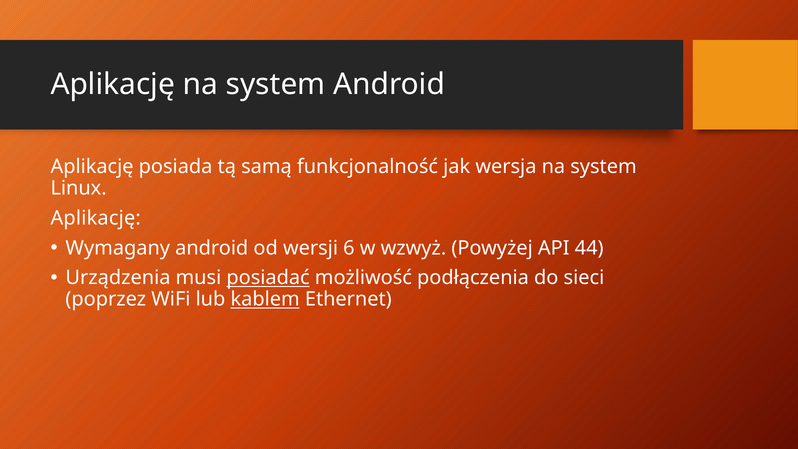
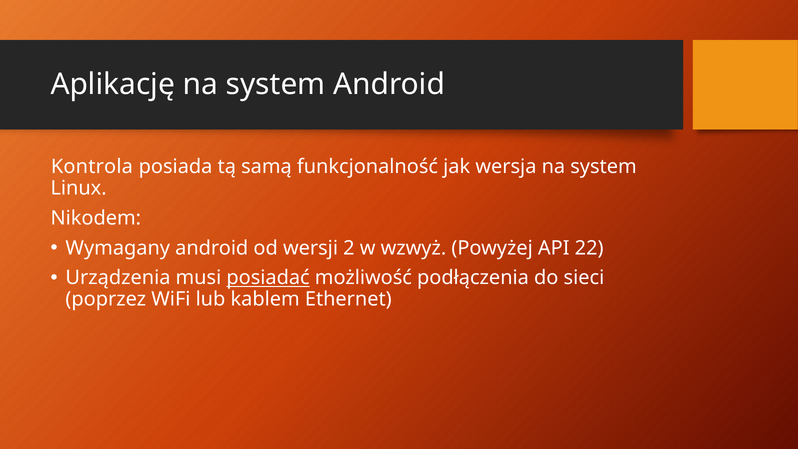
Aplikację: Aplikację -> Kontrola (92, 167)
Aplikację: Aplikację -> Nikodem (96, 218)
6: 6 -> 2 (349, 248)
44: 44 -> 22 (589, 248)
kablem underline: present -> none (265, 299)
